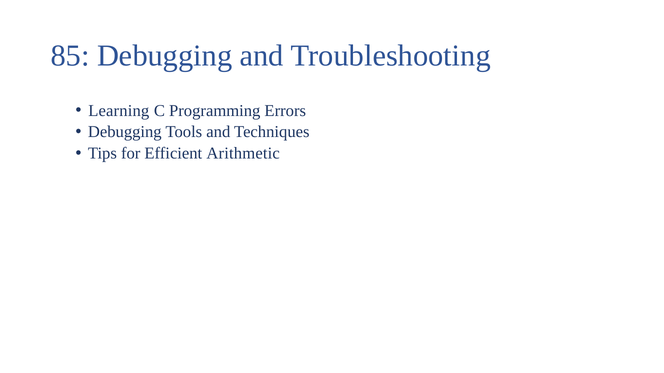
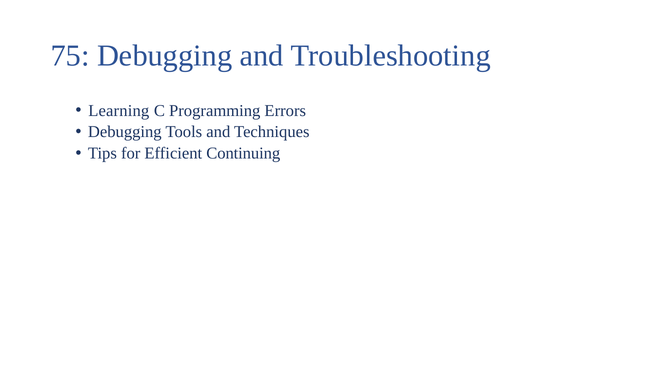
85: 85 -> 75 (70, 56)
Arithmetic: Arithmetic -> Continuing (243, 154)
